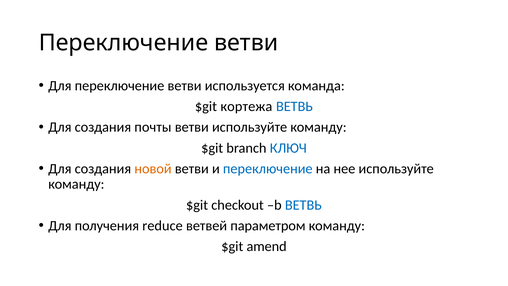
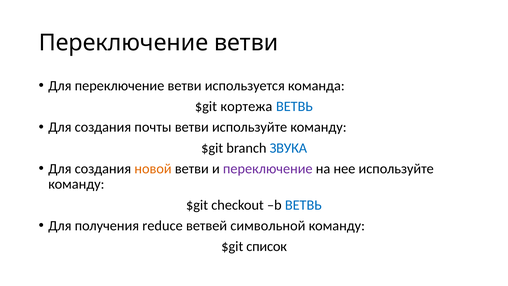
КЛЮЧ: КЛЮЧ -> ЗВУКА (288, 148)
переключение colour: blue -> purple (268, 169)
параметром: параметром -> символьной (268, 226)
amend: amend -> список (267, 246)
